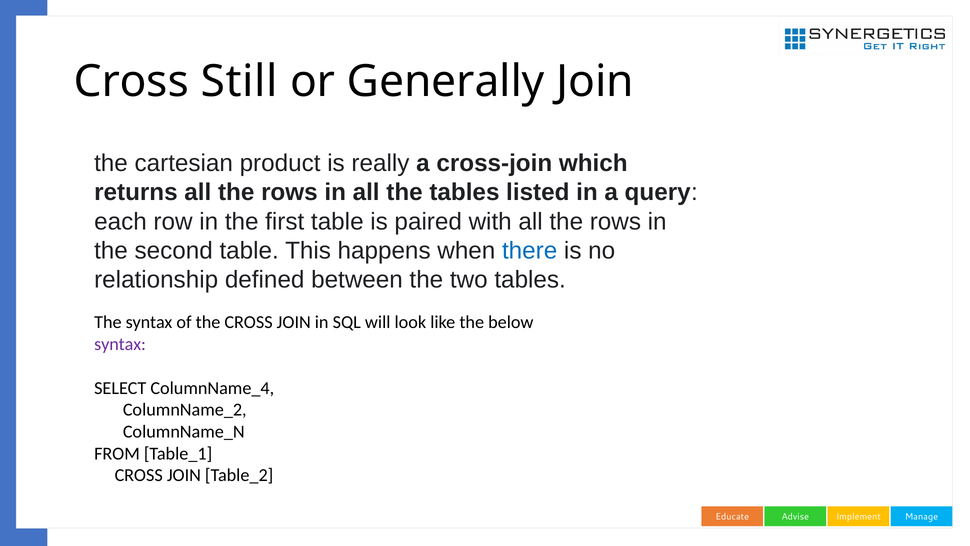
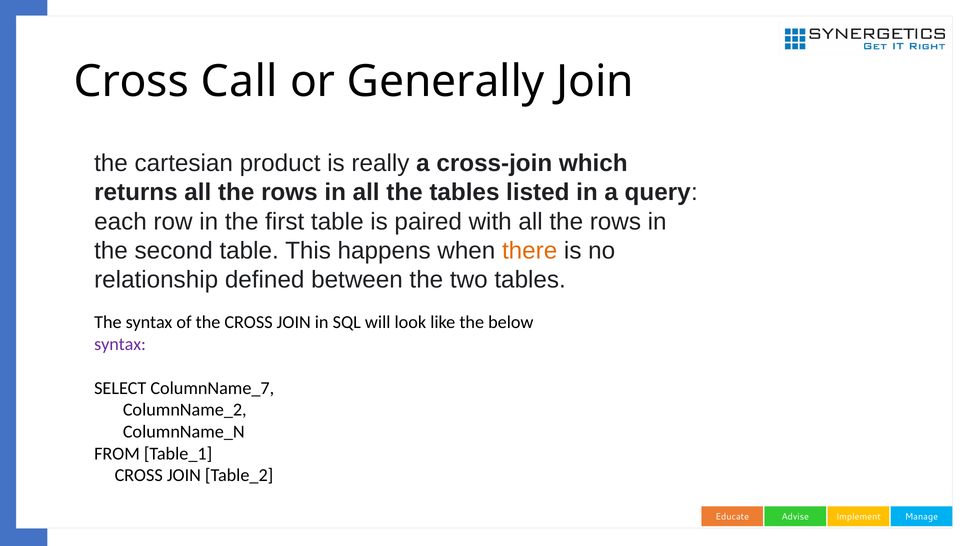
Still: Still -> Call (239, 81)
there colour: blue -> orange (530, 250)
ColumnName_4: ColumnName_4 -> ColumnName_7 (212, 388)
